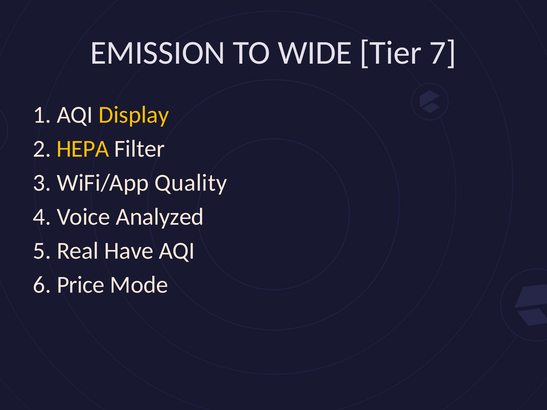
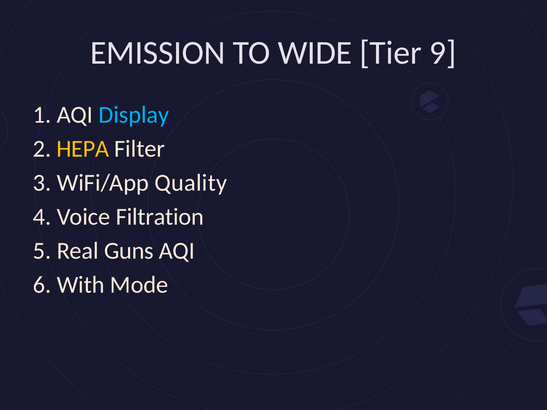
7: 7 -> 9 (443, 53)
Display colour: yellow -> light blue (134, 115)
Analyzed: Analyzed -> Filtration (160, 217)
Have: Have -> Guns (129, 251)
Price: Price -> With (81, 285)
